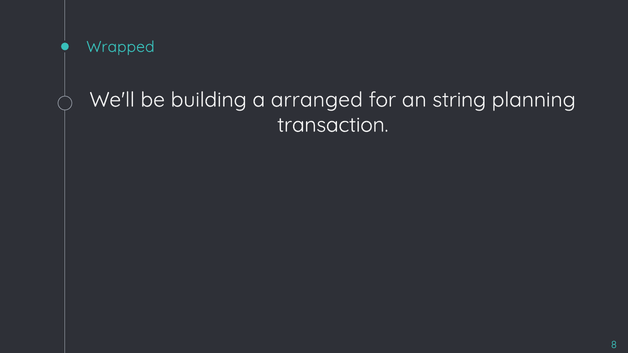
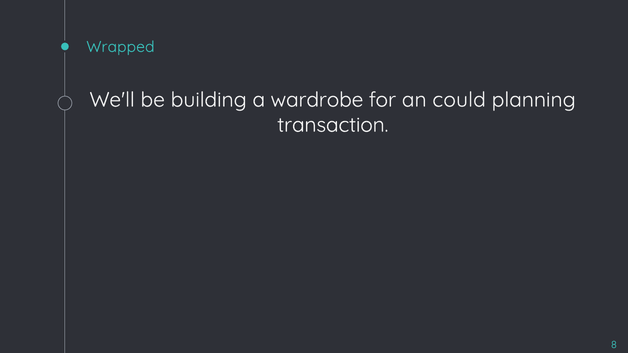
arranged: arranged -> wardrobe (317, 100)
string: string -> could (459, 100)
